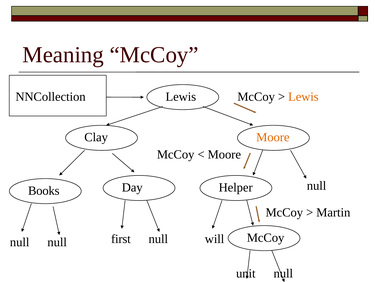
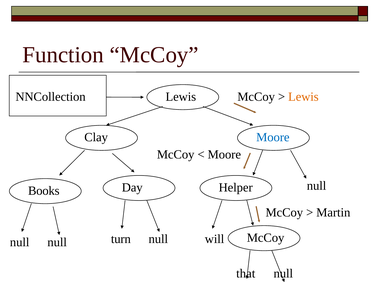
Meaning: Meaning -> Function (63, 55)
Moore colour: orange -> blue (273, 137)
first: first -> turn (121, 238)
unit: unit -> that (246, 273)
